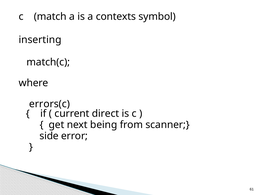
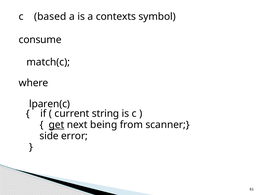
match: match -> based (50, 17)
inserting: inserting -> consume (40, 40)
errors(c: errors(c -> lparen(c (50, 104)
direct: direct -> string (106, 114)
get underline: none -> present (56, 125)
